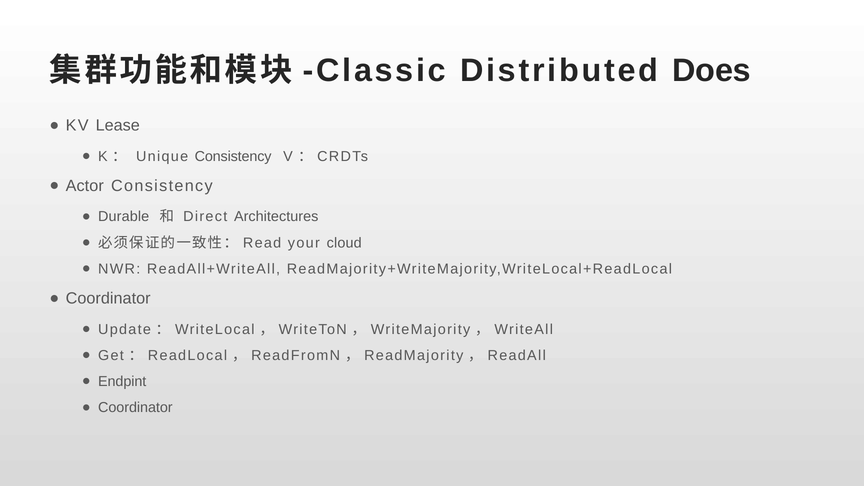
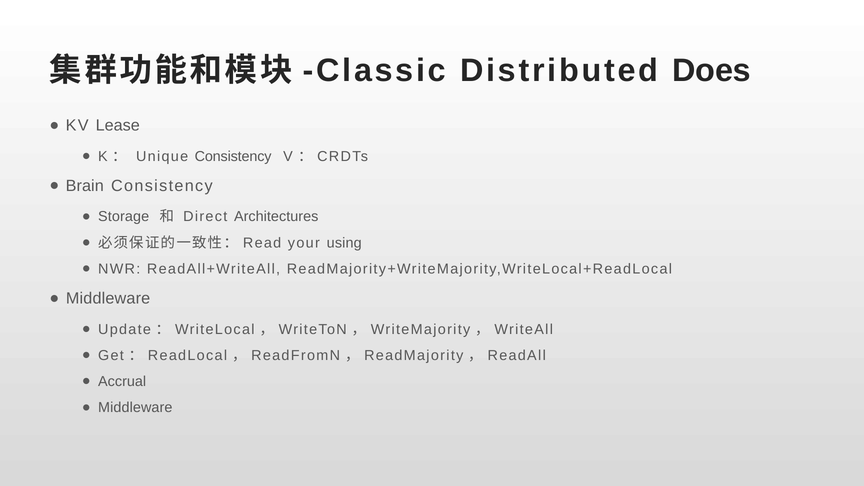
Actor: Actor -> Brain (85, 186)
Durable: Durable -> Storage (124, 217)
cloud: cloud -> using (344, 243)
Coordinator: Coordinator -> Middleware (108, 299)
Endpint: Endpint -> Accrual (122, 382)
Coordinator: Coordinator -> Middleware (135, 408)
